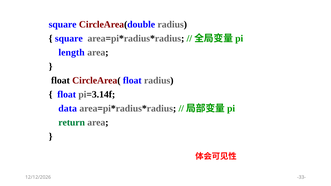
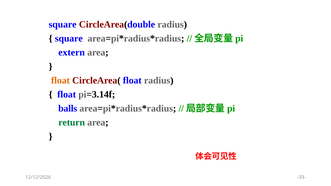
length: length -> extern (72, 53)
float colour: black -> orange (60, 81)
data: data -> balls (68, 109)
